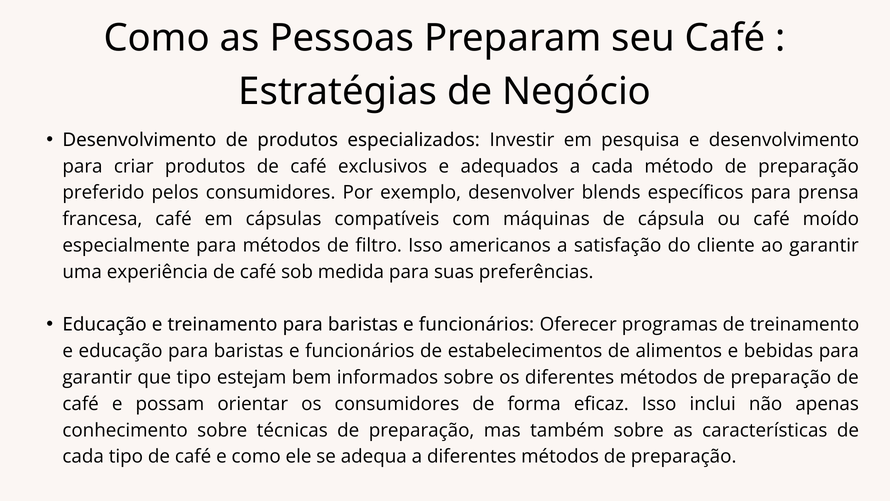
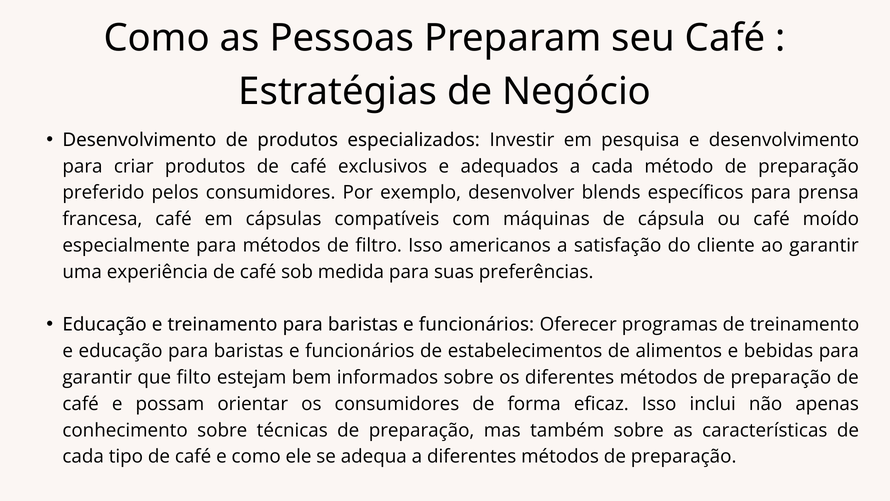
que tipo: tipo -> filto (194, 377)
